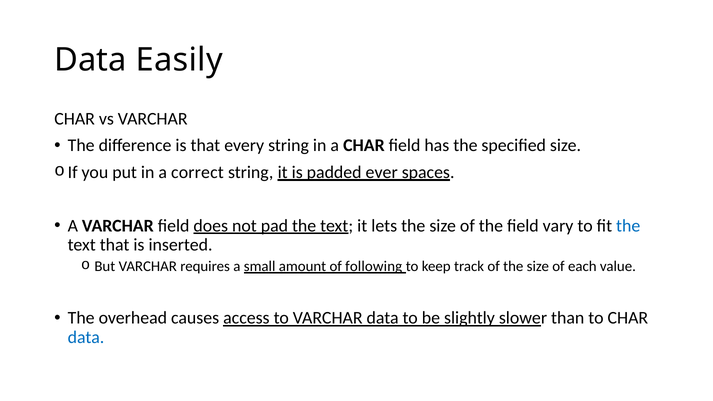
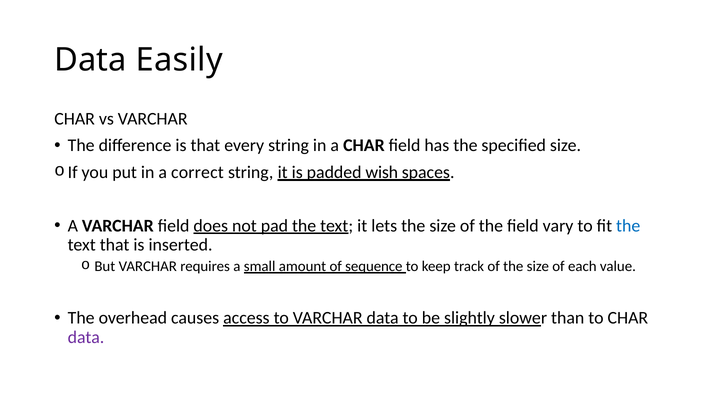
ever: ever -> wish (382, 172)
following: following -> sequence (374, 266)
data colour: blue -> purple (86, 337)
